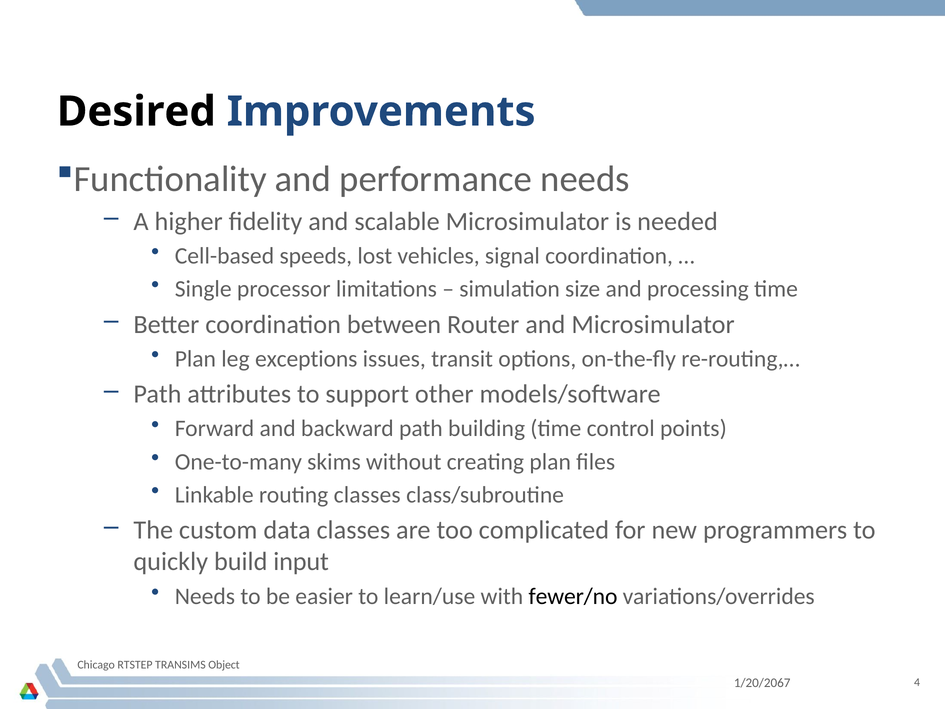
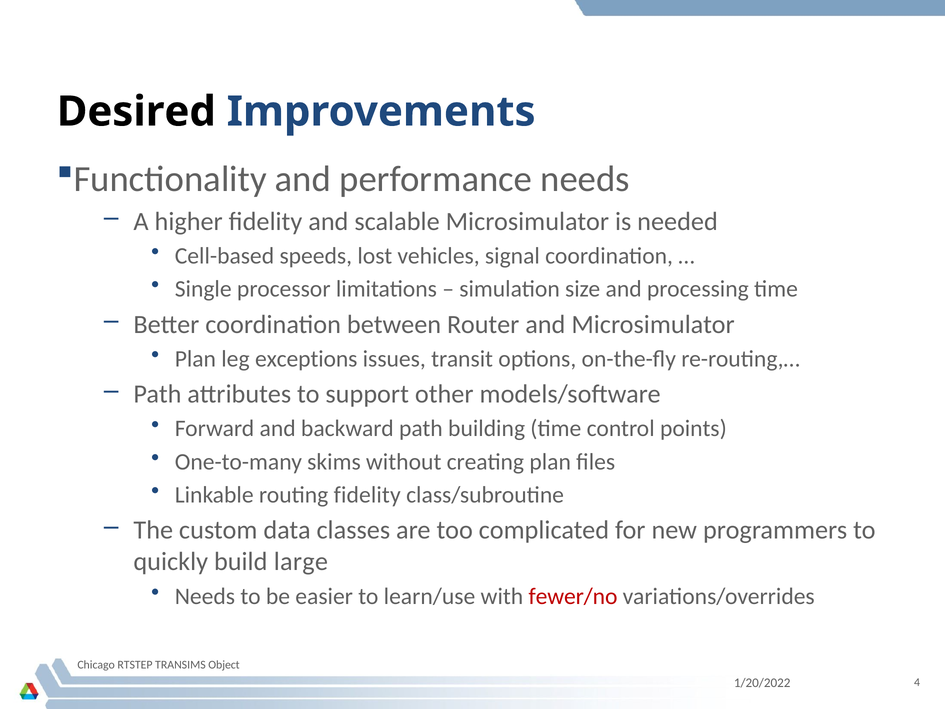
routing classes: classes -> fidelity (367, 495)
input: input -> large (301, 562)
fewer/no colour: black -> red (573, 596)
1/20/2067: 1/20/2067 -> 1/20/2022 (762, 683)
